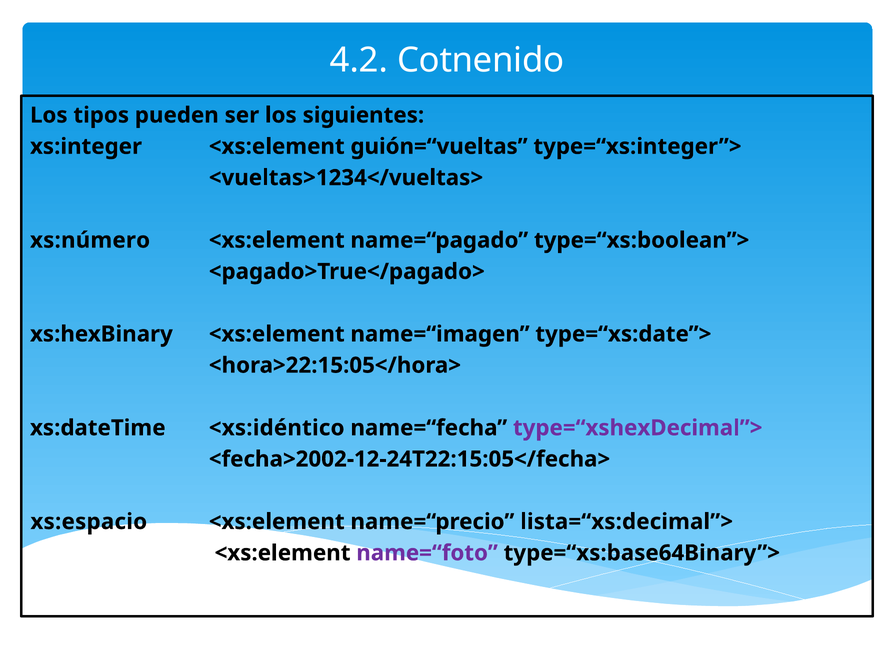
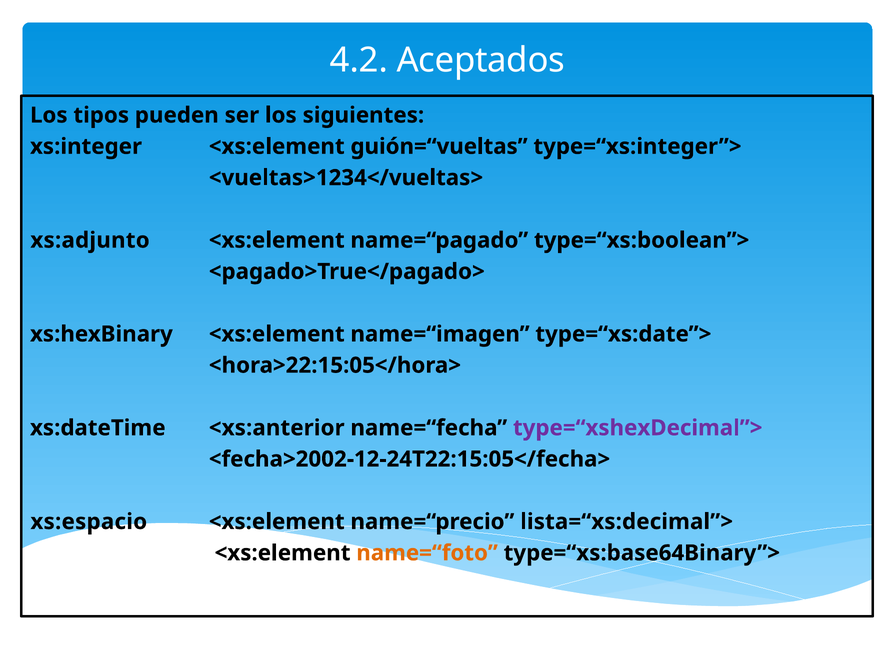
Cotnenido: Cotnenido -> Aceptados (481, 60)
xs:número: xs:número -> xs:adjunto (90, 240)
<xs:idéntico: <xs:idéntico -> <xs:anterior (277, 428)
name=“foto colour: purple -> orange (427, 553)
